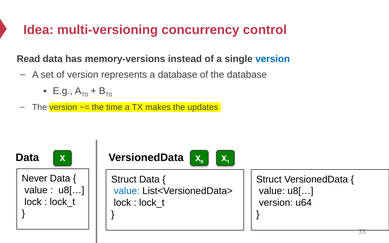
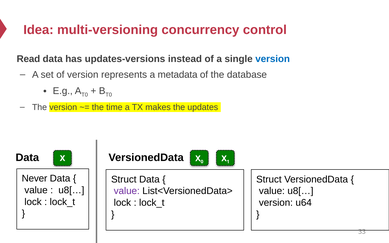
memory-versions: memory-versions -> updates-versions (125, 59)
a database: database -> metadata (178, 75)
value colour: blue -> purple (127, 191)
